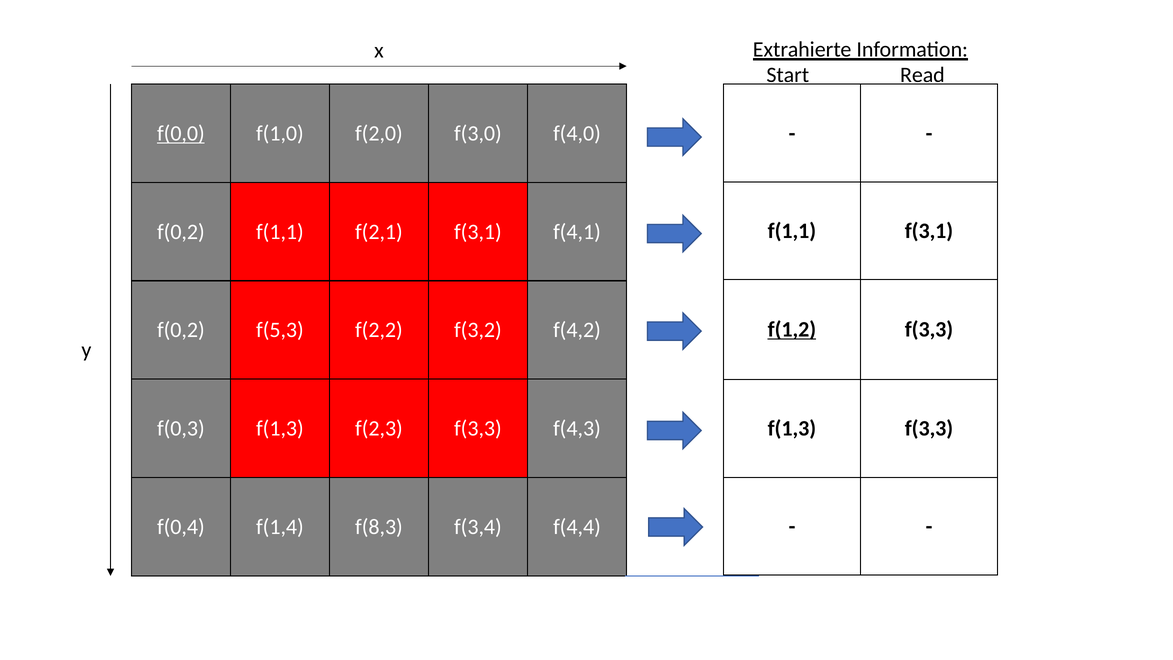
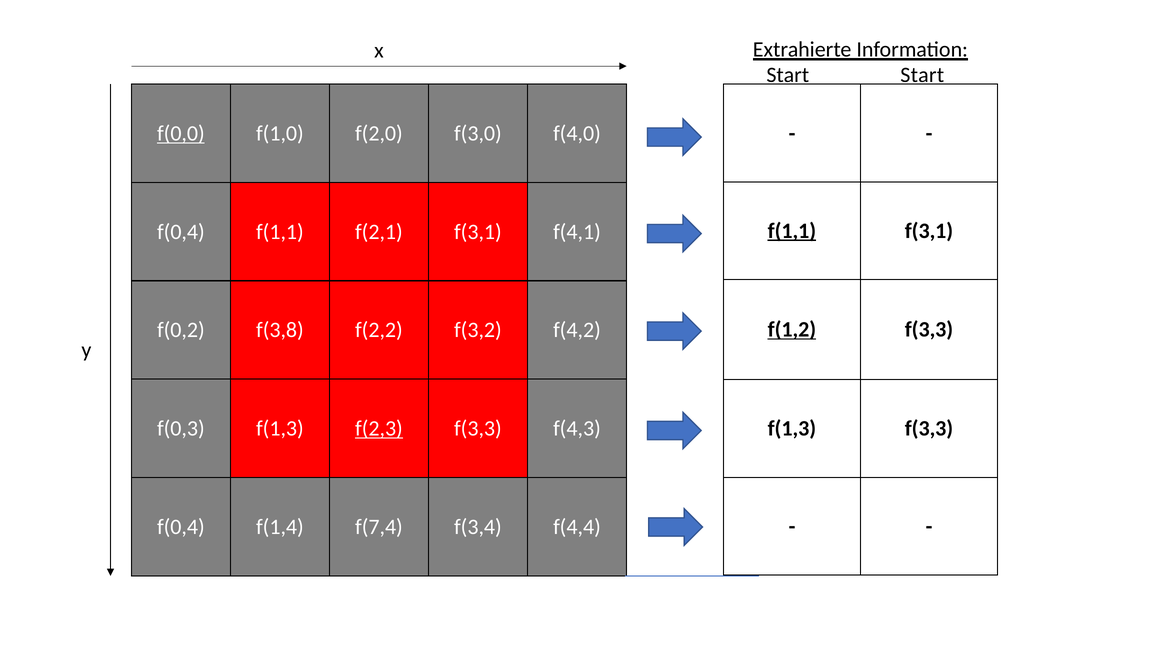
Start Read: Read -> Start (922, 75)
f(1,1 underline: none -> present (792, 231)
f(0,2: f(0,2 -> f(0,4 (181, 232)
f(5,3: f(5,3 -> f(3,8 (280, 330)
f(2,3 underline: none -> present (379, 428)
f(8,3: f(8,3 -> f(7,4 (379, 527)
